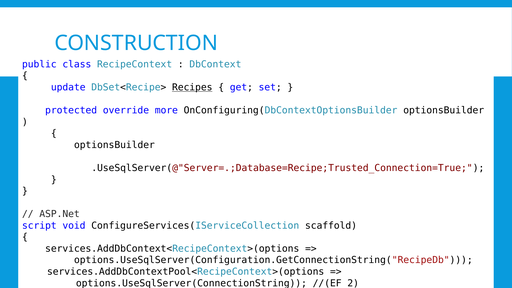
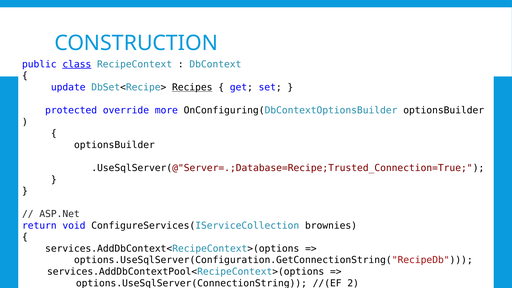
class underline: none -> present (77, 64)
script: script -> return (39, 226)
scaffold: scaffold -> brownies (331, 226)
